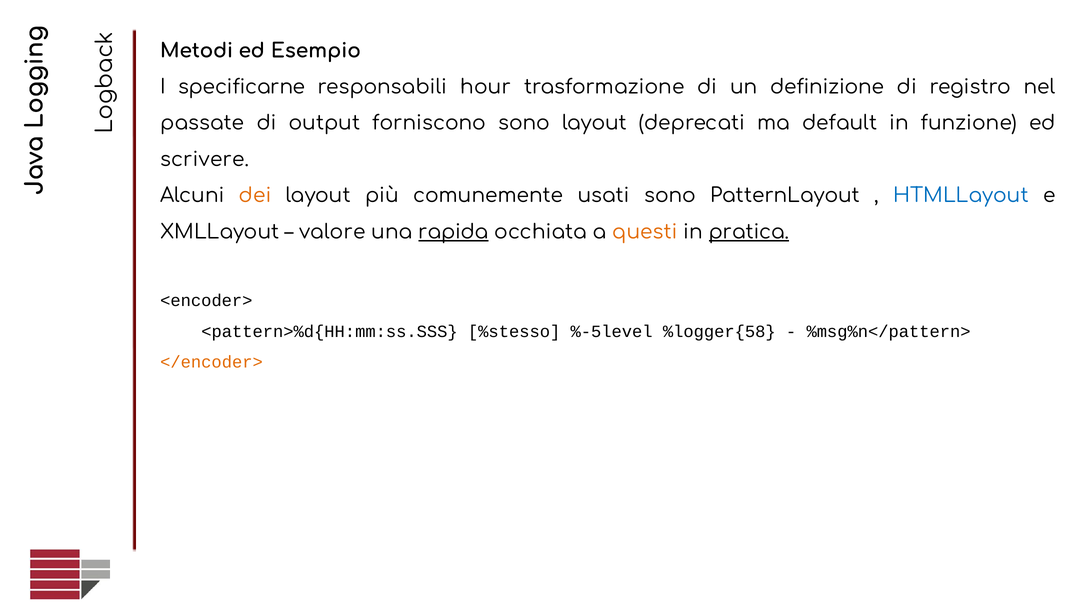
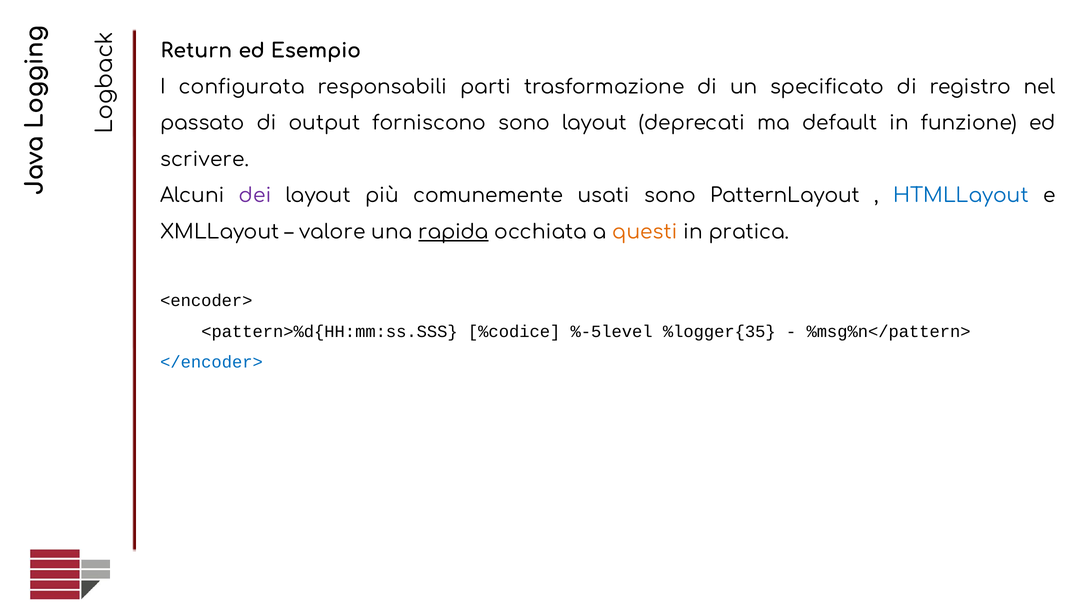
Metodi: Metodi -> Return (196, 51)
specificarne: specificarne -> configurata (242, 87)
hour: hour -> parti (486, 87)
definizione: definizione -> specificato (827, 87)
passate: passate -> passato (202, 123)
dei colour: orange -> purple (255, 196)
pratica underline: present -> none (749, 232)
%stesso: %stesso -> %codice (514, 332)
%logger{58: %logger{58 -> %logger{35 (719, 332)
</encoder> colour: orange -> blue (211, 362)
